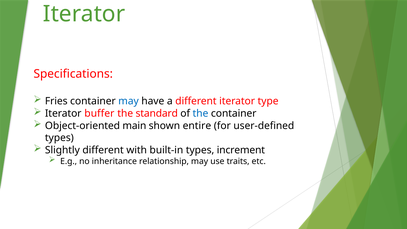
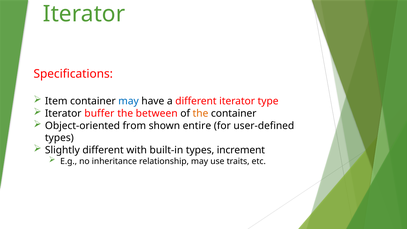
Fries: Fries -> Item (56, 101)
standard: standard -> between (157, 113)
the colour: blue -> orange (200, 113)
main: main -> from (134, 126)
